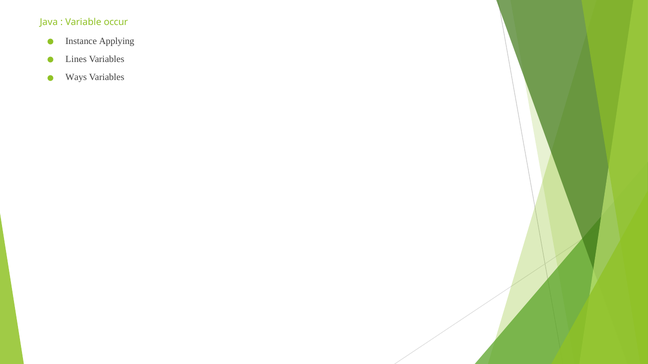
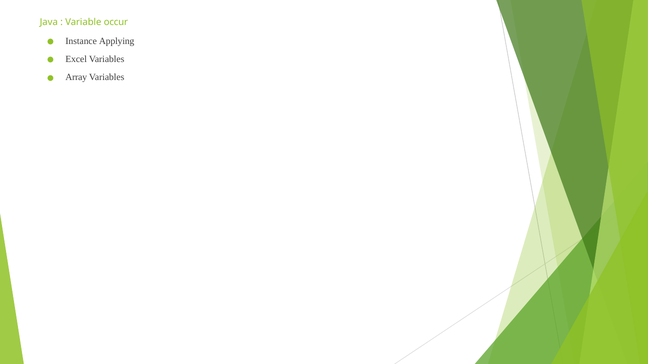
Lines: Lines -> Excel (76, 59)
Ways: Ways -> Array (76, 77)
